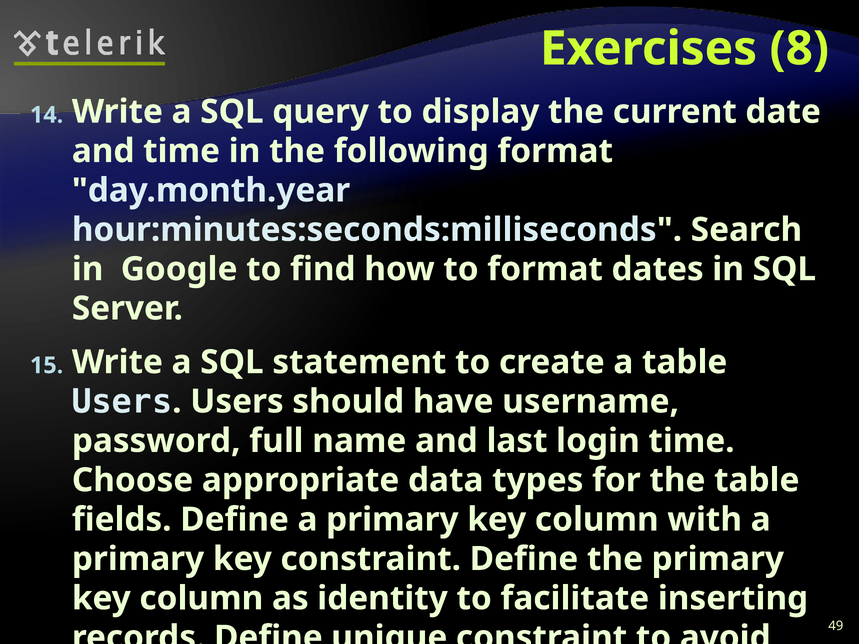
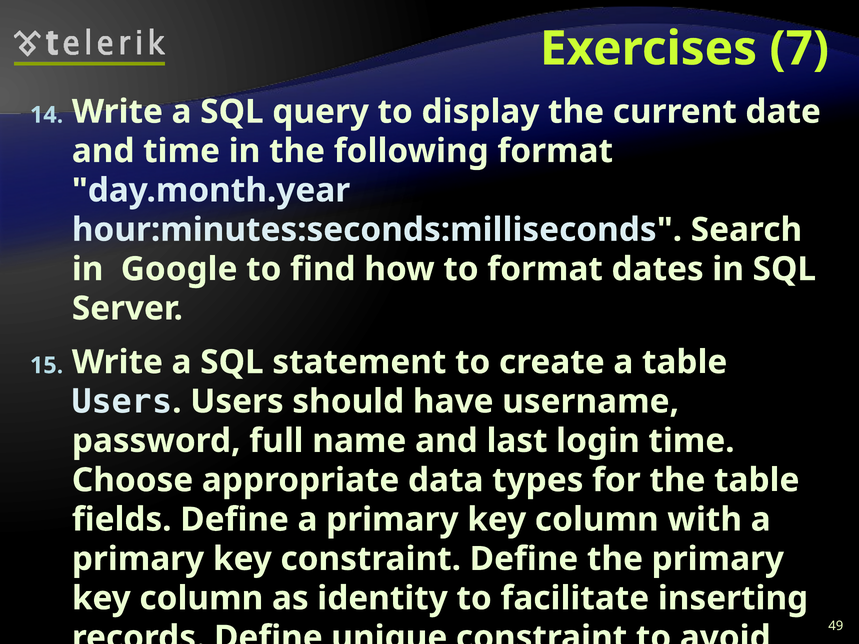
8: 8 -> 7 (799, 49)
